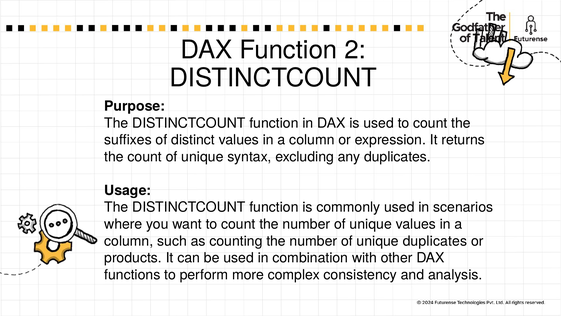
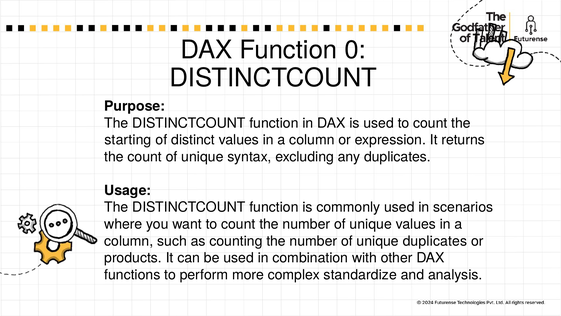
2: 2 -> 0 (355, 50)
suffixes: suffixes -> starting (128, 140)
consistency: consistency -> standardize (360, 274)
